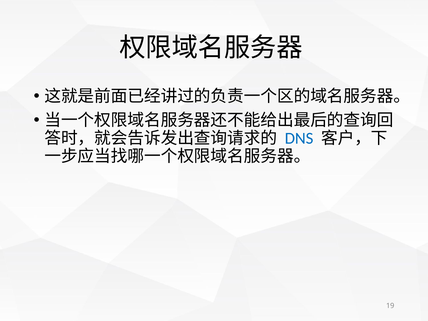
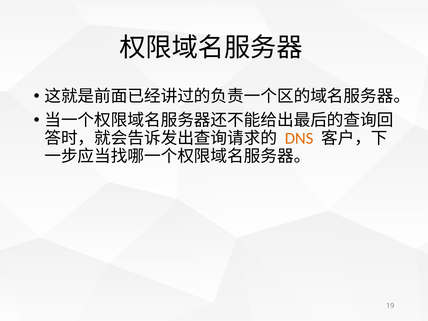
DNS colour: blue -> orange (299, 138)
